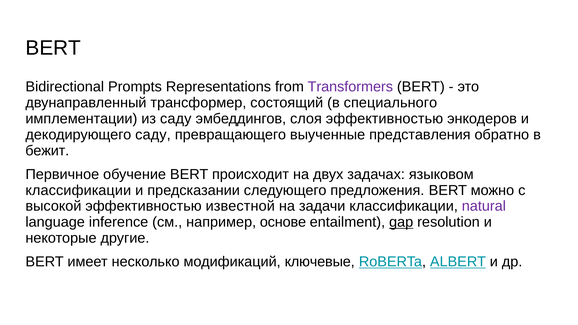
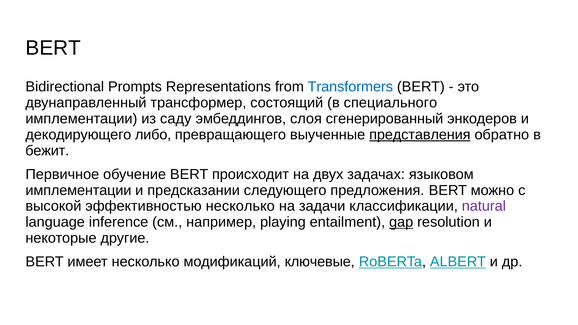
Transformers colour: purple -> blue (350, 87)
слоя эффективностью: эффективностью -> сгенерированный (385, 119)
декодирующего саду: саду -> либо (153, 135)
представления underline: none -> present (420, 135)
классификации: классификации -> имплементации (78, 190)
эффективностью известной: известной -> несколько (240, 206)
основе: основе -> playing (283, 222)
